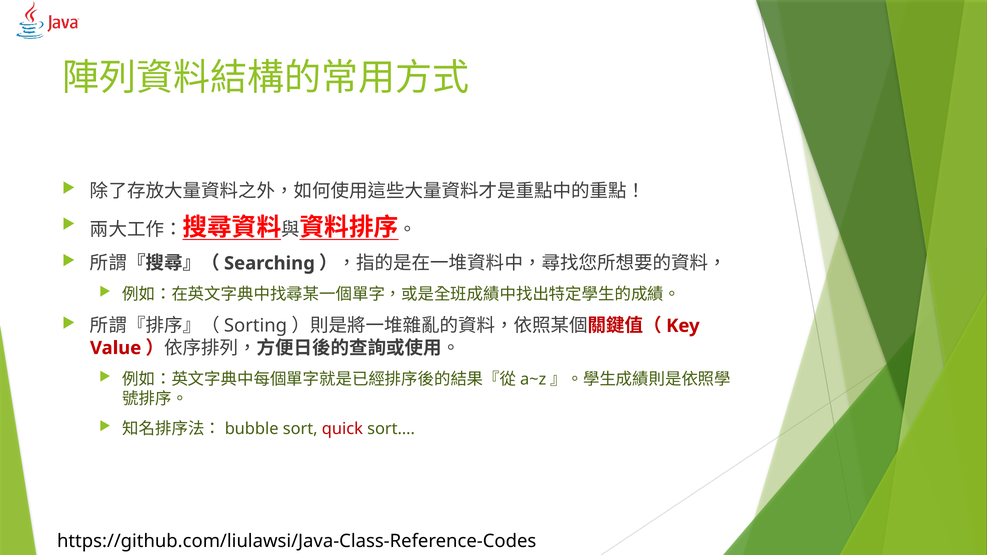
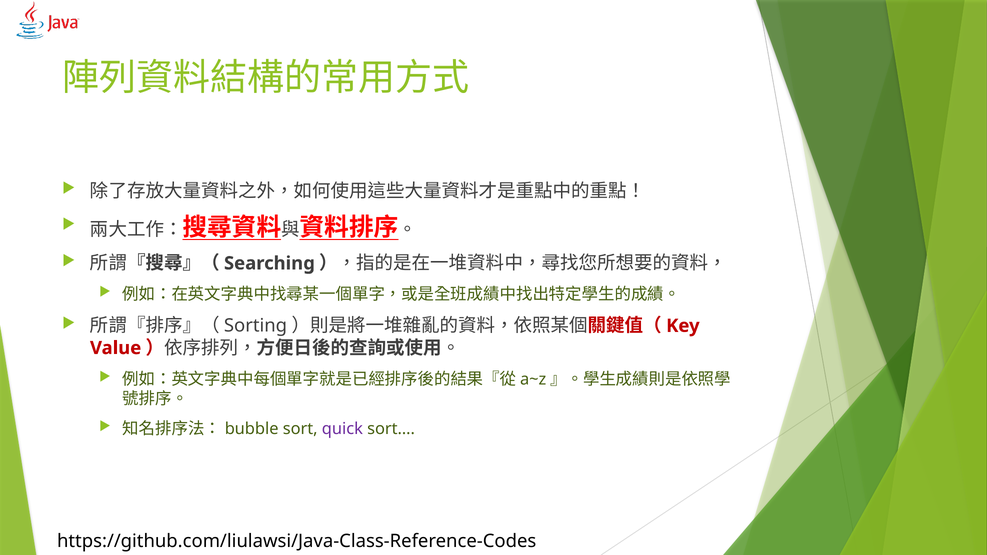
quick colour: red -> purple (342, 429)
